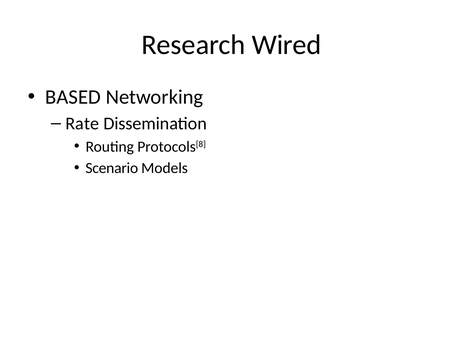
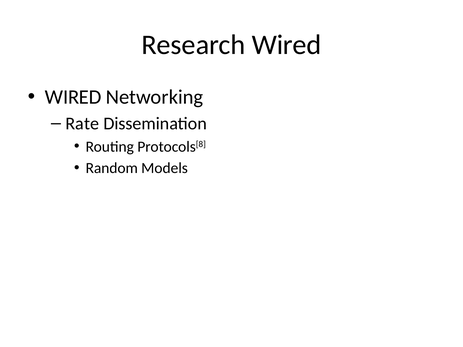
BASED: BASED -> WIRED (73, 97)
Scenario: Scenario -> Random (112, 168)
